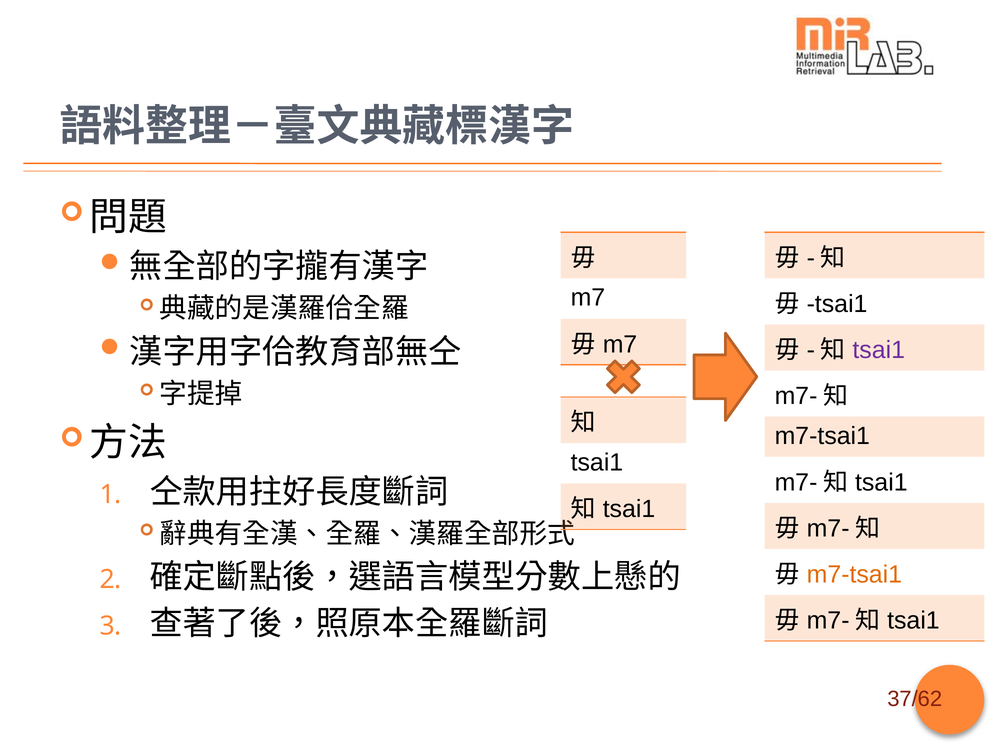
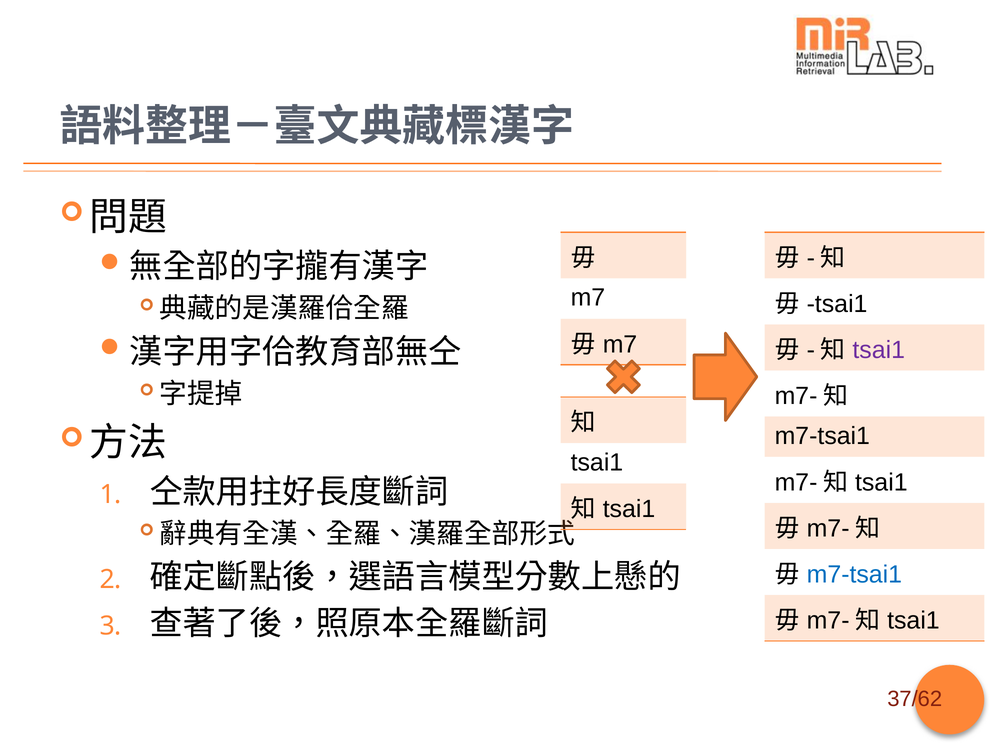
m7-tsai1 colour: orange -> blue (854, 575)
